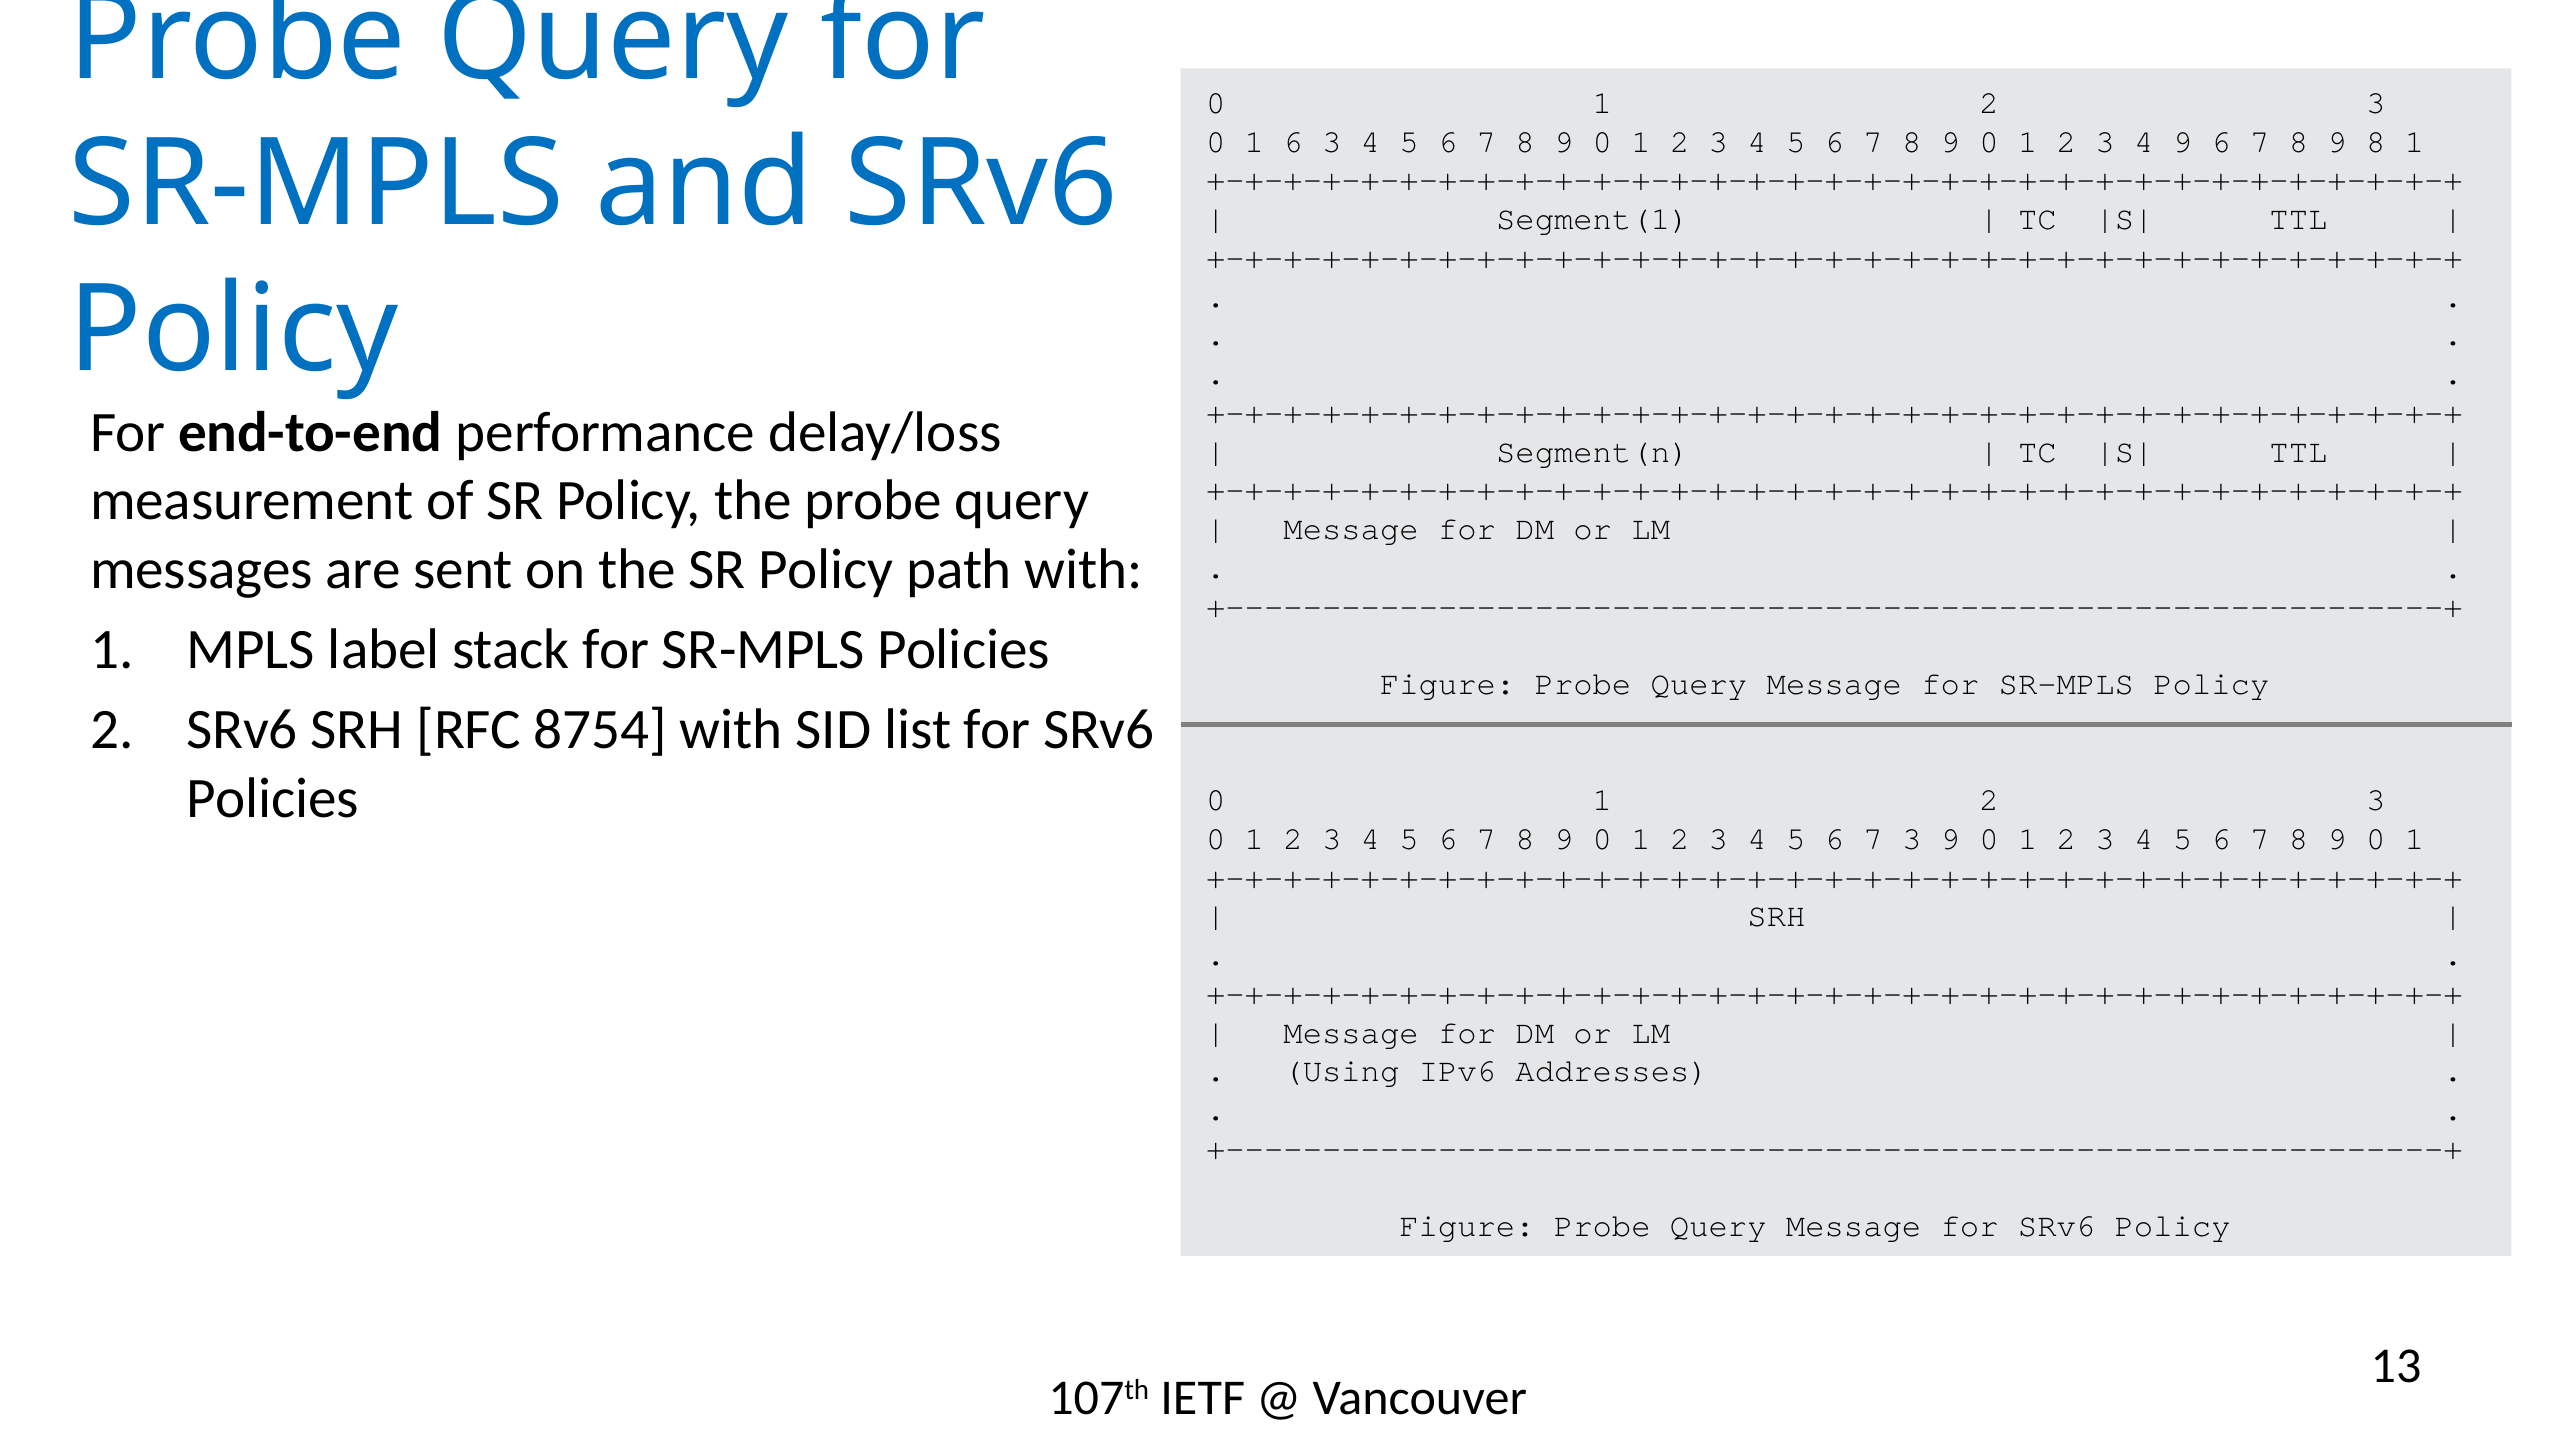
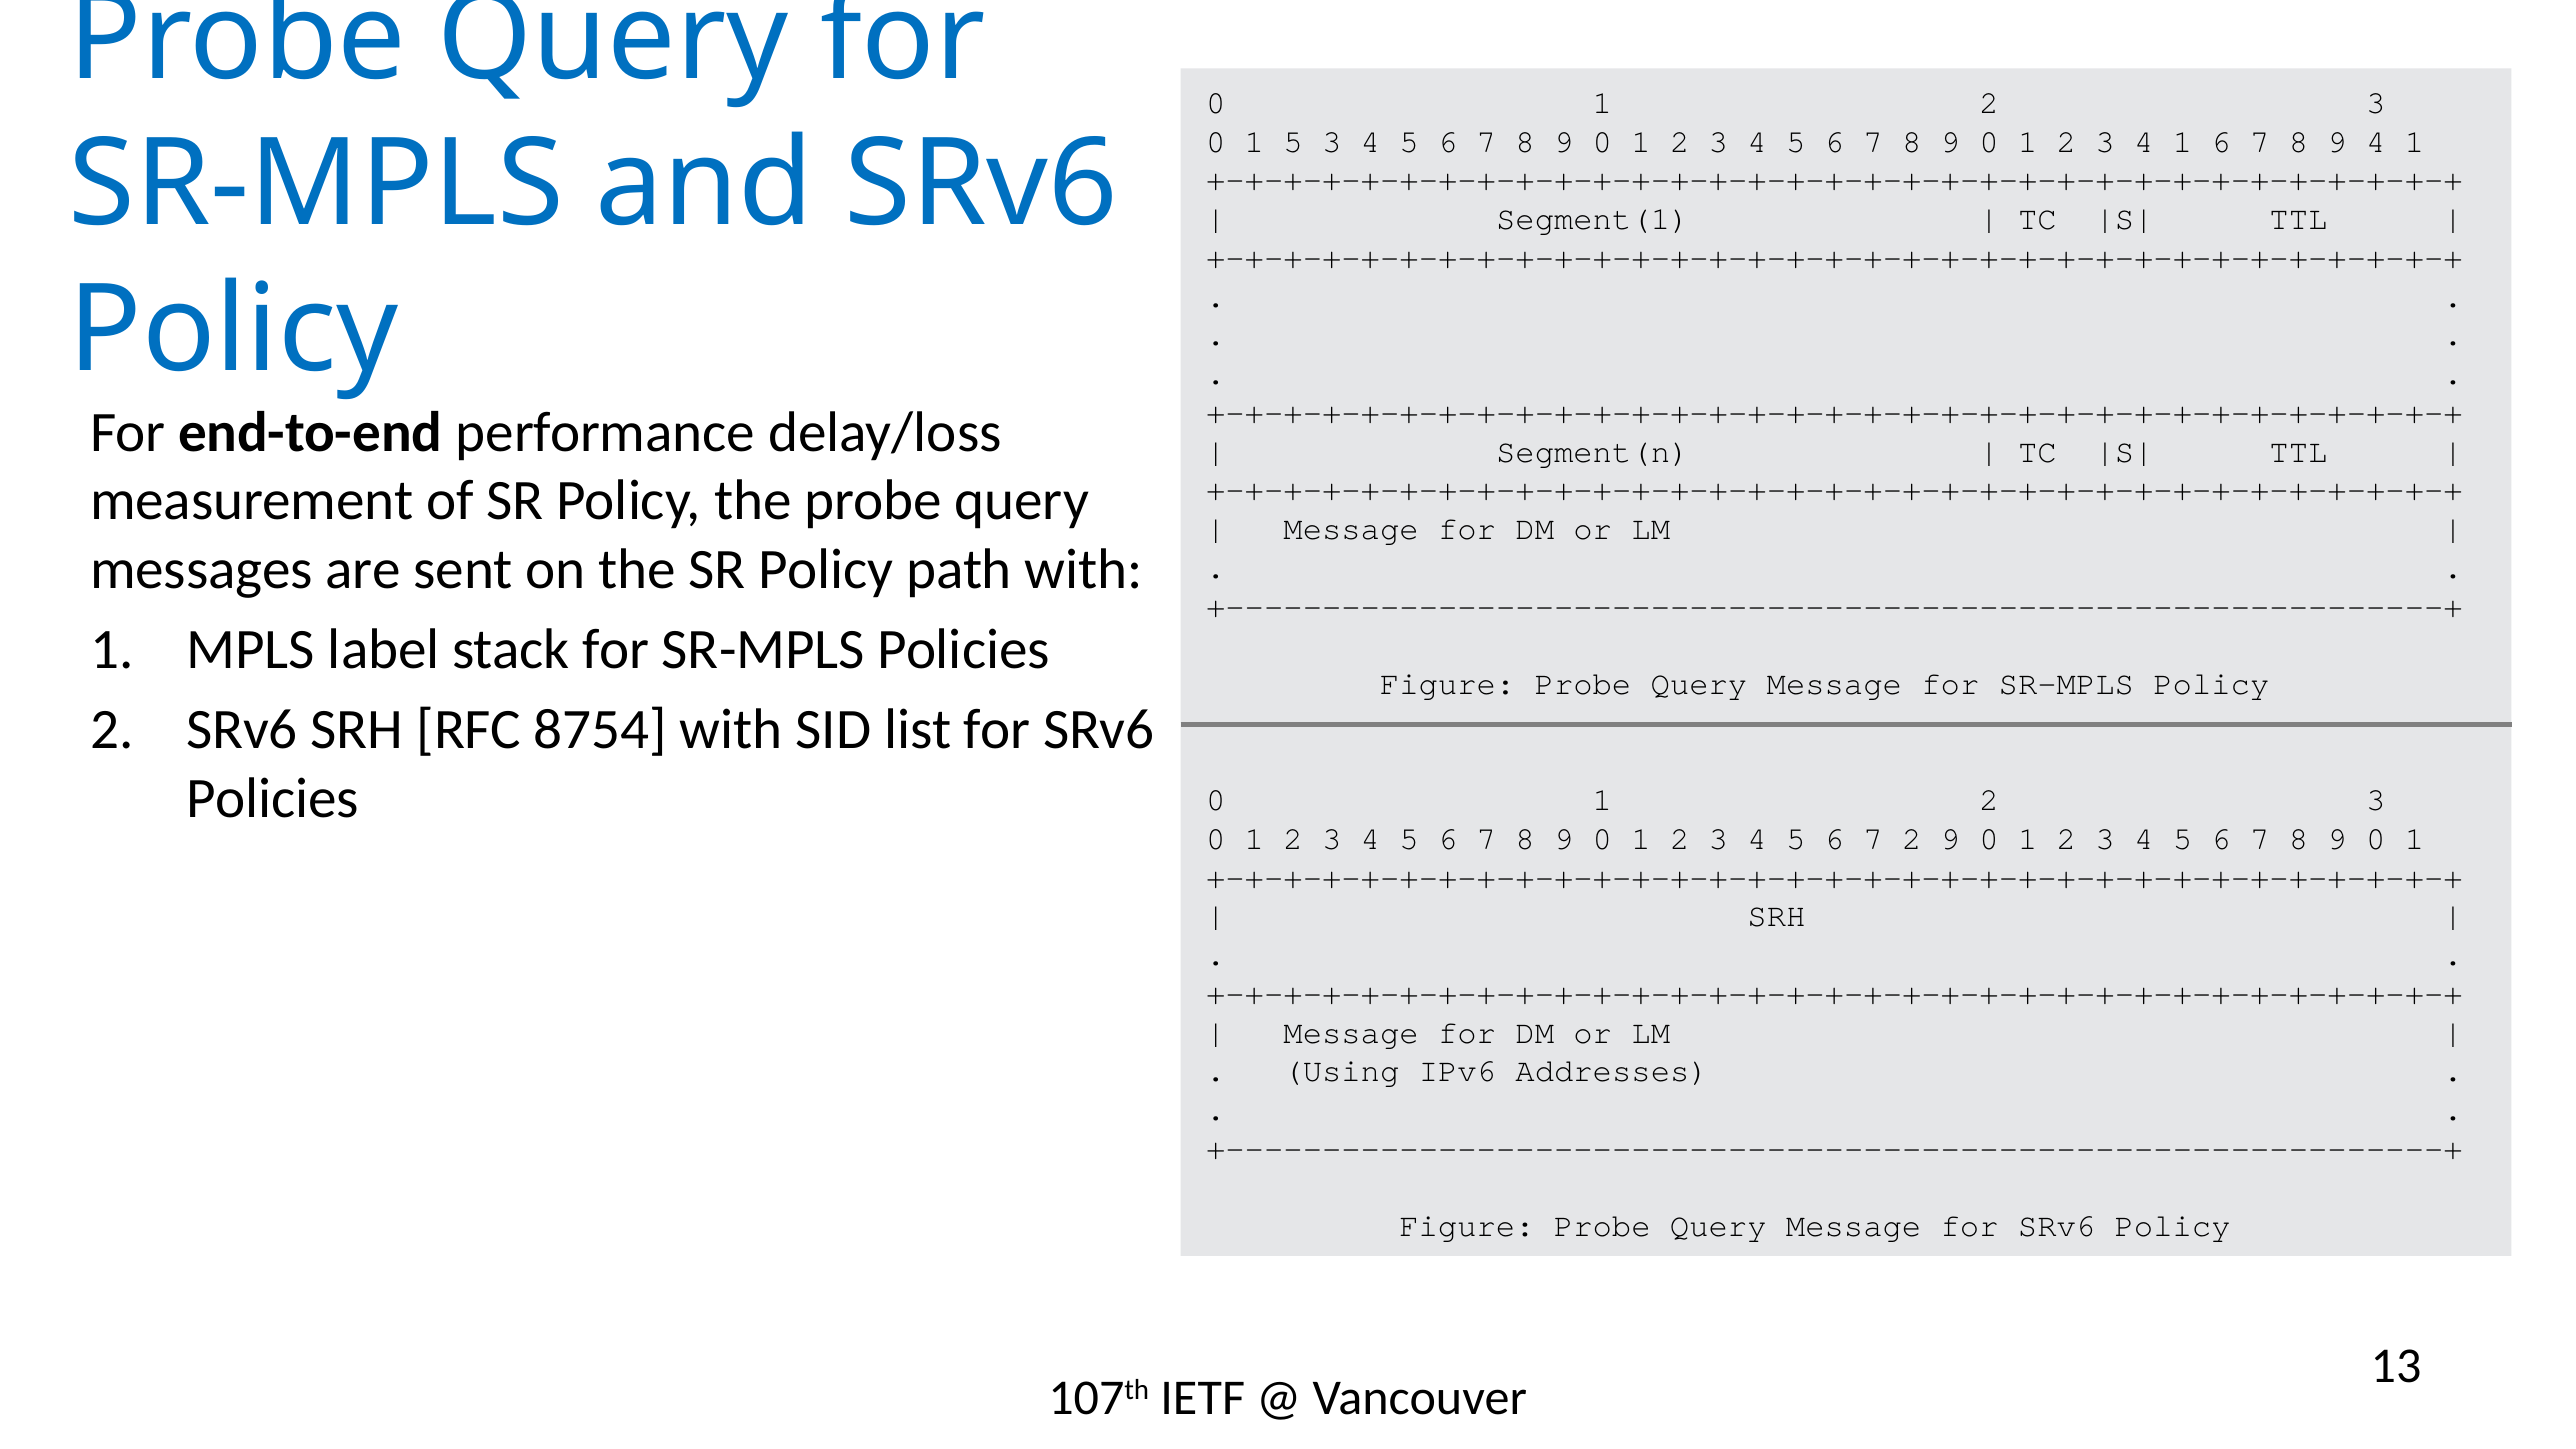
1 6: 6 -> 5 (1293, 141)
3 4 9: 9 -> 1 (2182, 141)
9 8: 8 -> 4 (2376, 141)
7 3: 3 -> 2 (1912, 839)
